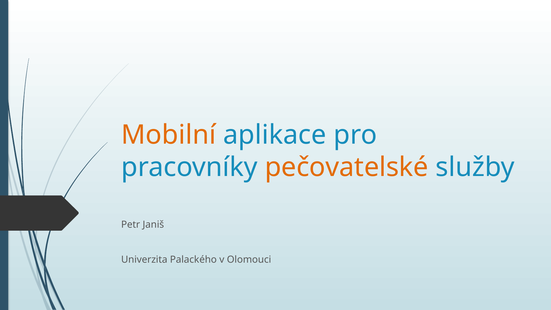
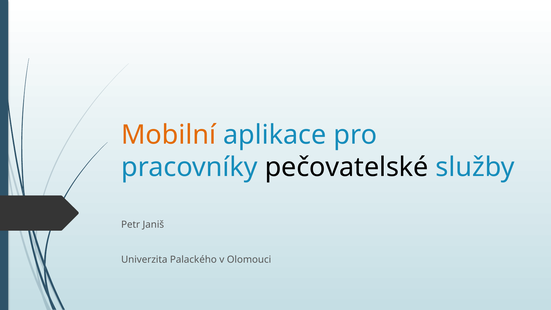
pečovatelské colour: orange -> black (347, 167)
